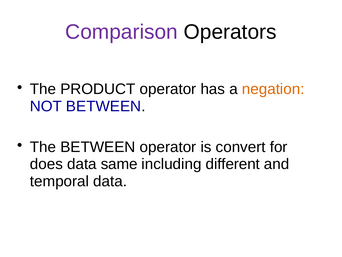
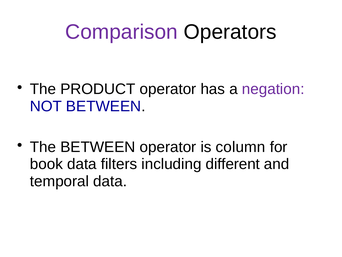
negation colour: orange -> purple (273, 89)
convert: convert -> column (241, 147)
does: does -> book (46, 164)
same: same -> filters (119, 164)
